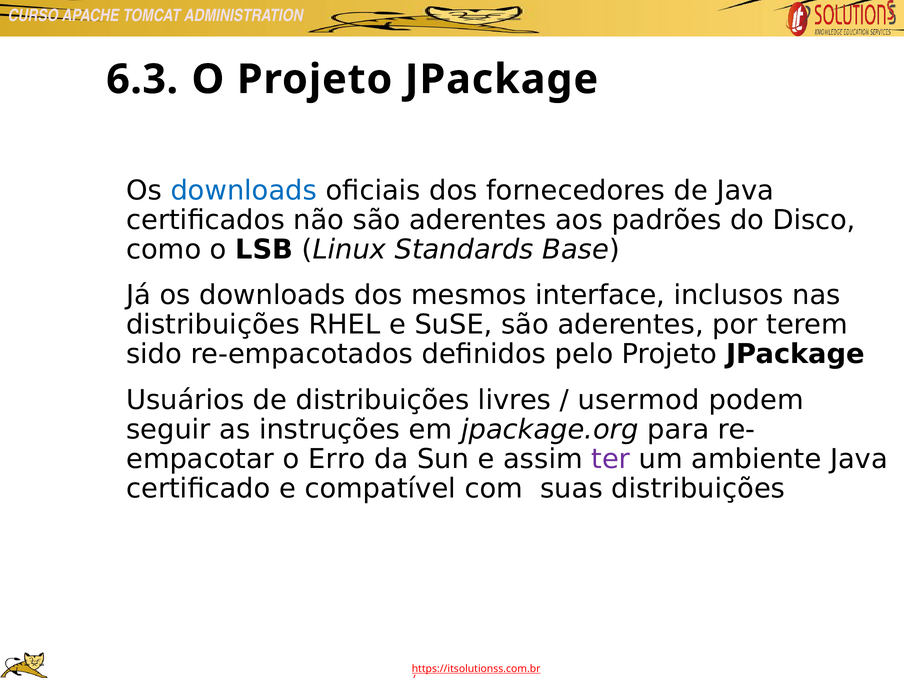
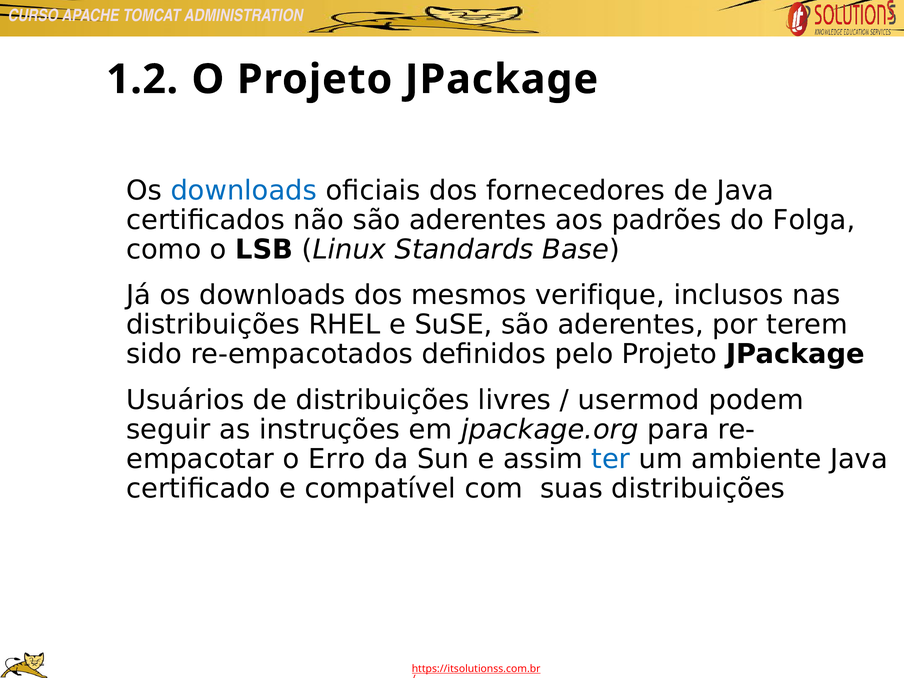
6.3: 6.3 -> 1.2 (142, 79)
Disco: Disco -> Folga (814, 220)
interface: interface -> verifique (600, 295)
ter colour: purple -> blue (611, 459)
